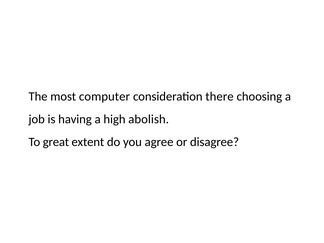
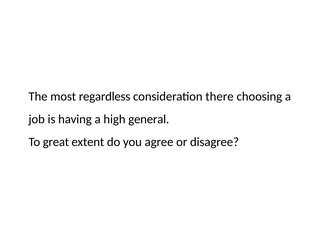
computer: computer -> regardless (105, 97)
abolish: abolish -> general (149, 119)
